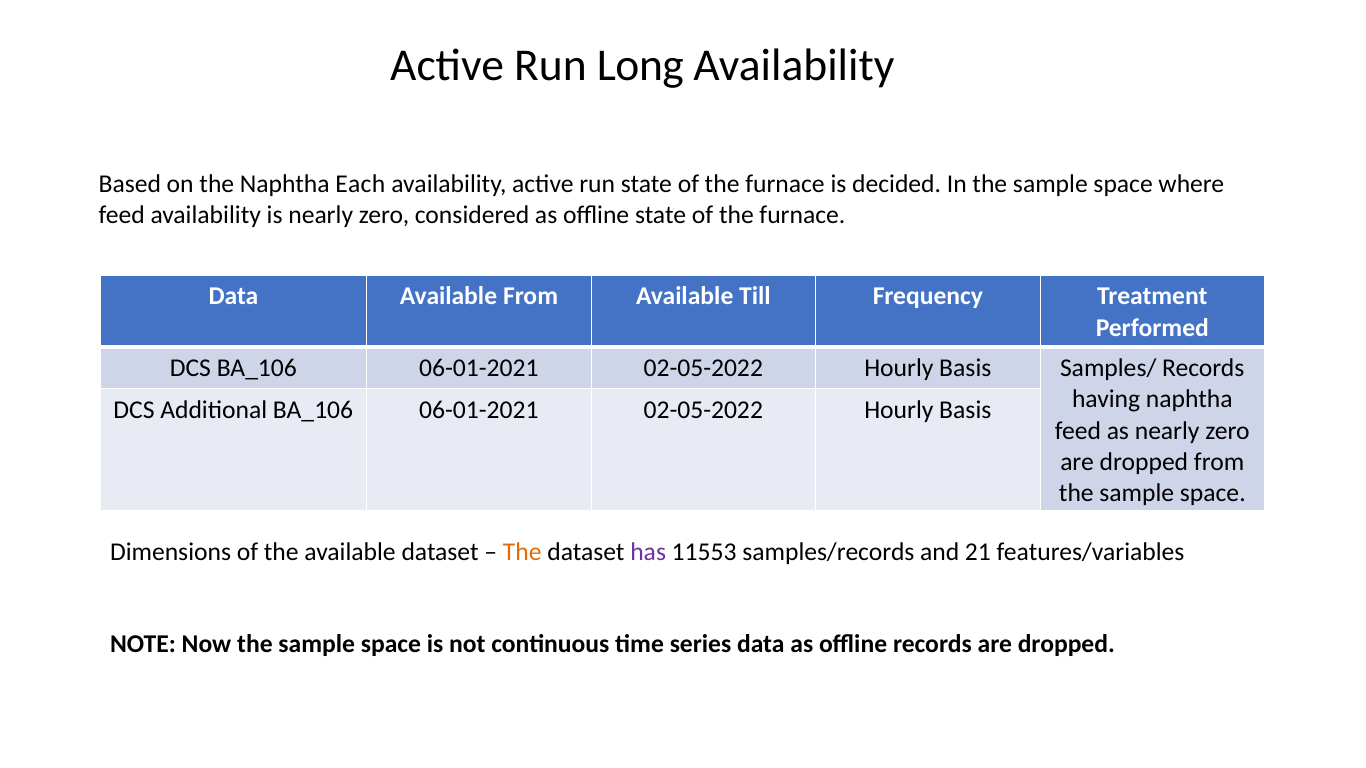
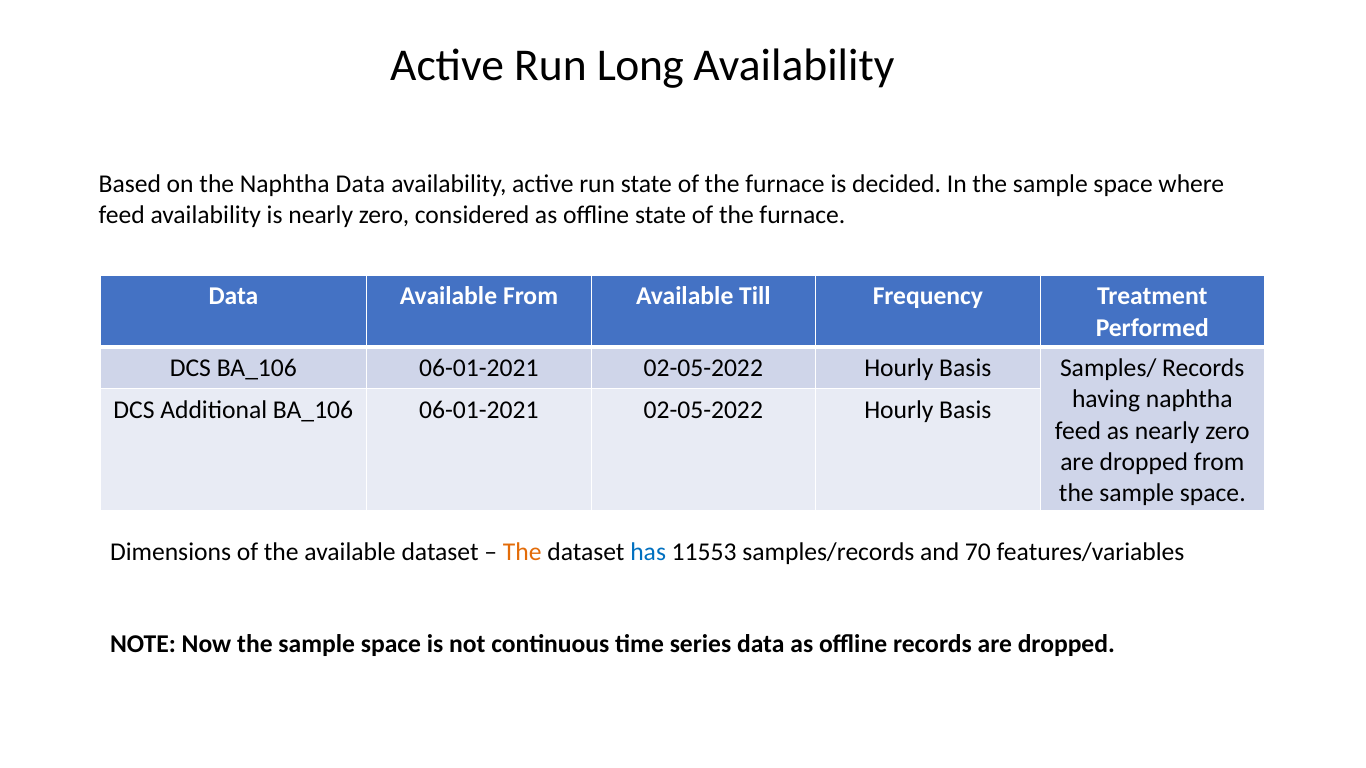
Naphtha Each: Each -> Data (360, 185)
has colour: purple -> blue (648, 553)
21: 21 -> 70 (978, 553)
